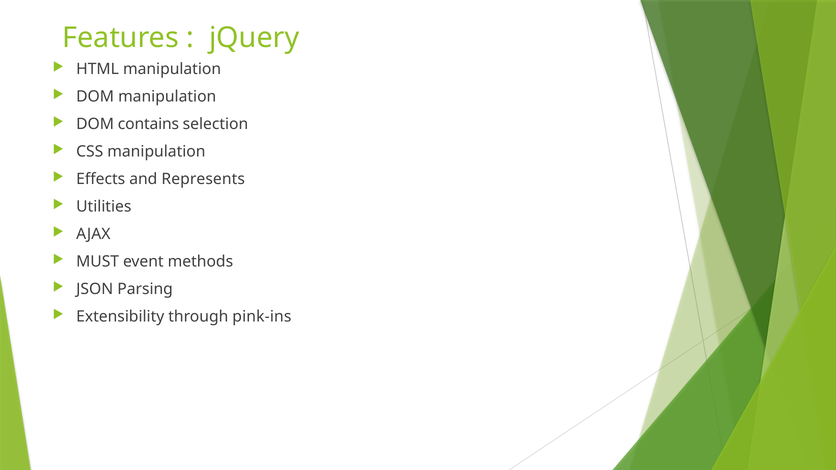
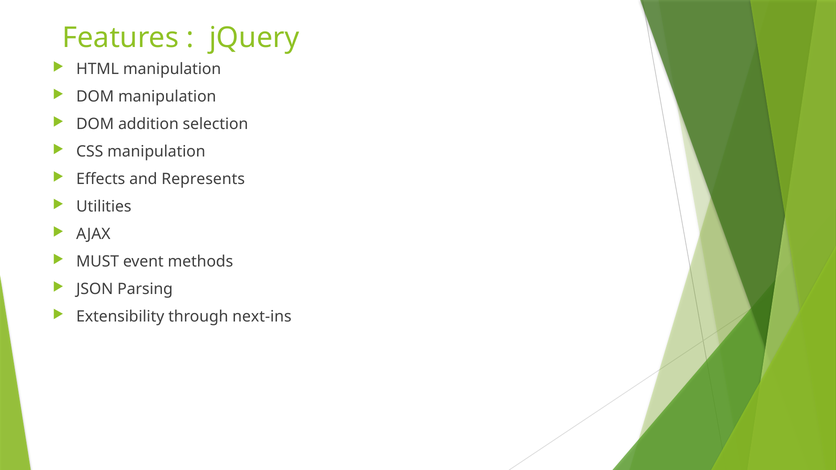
contains: contains -> addition (148, 124)
pink-ins: pink-ins -> next-ins (262, 317)
